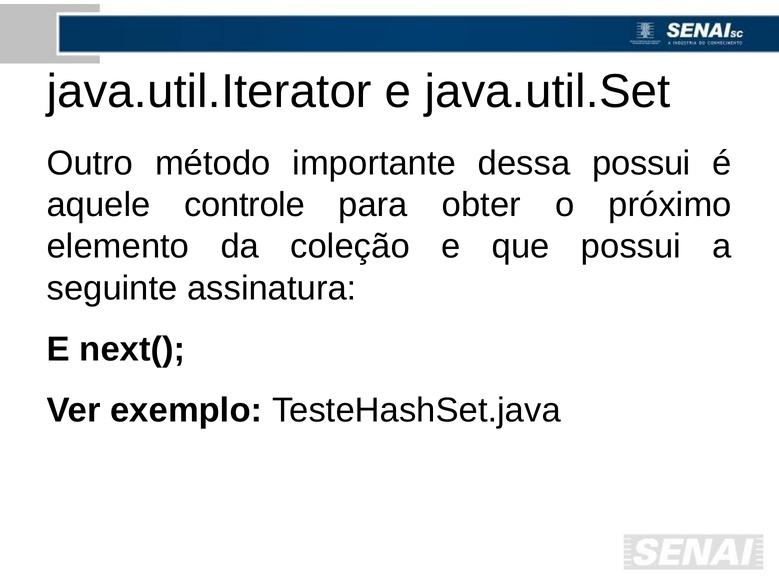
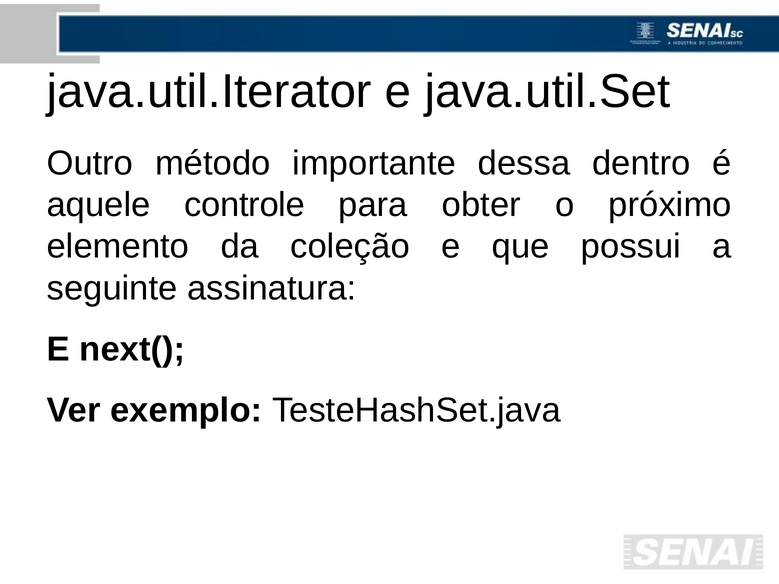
dessa possui: possui -> dentro (641, 163)
